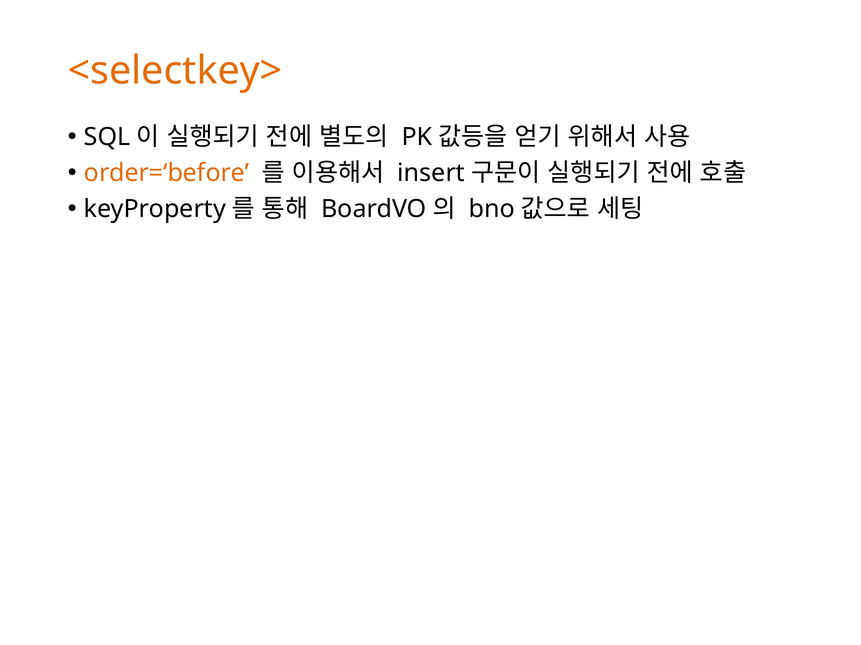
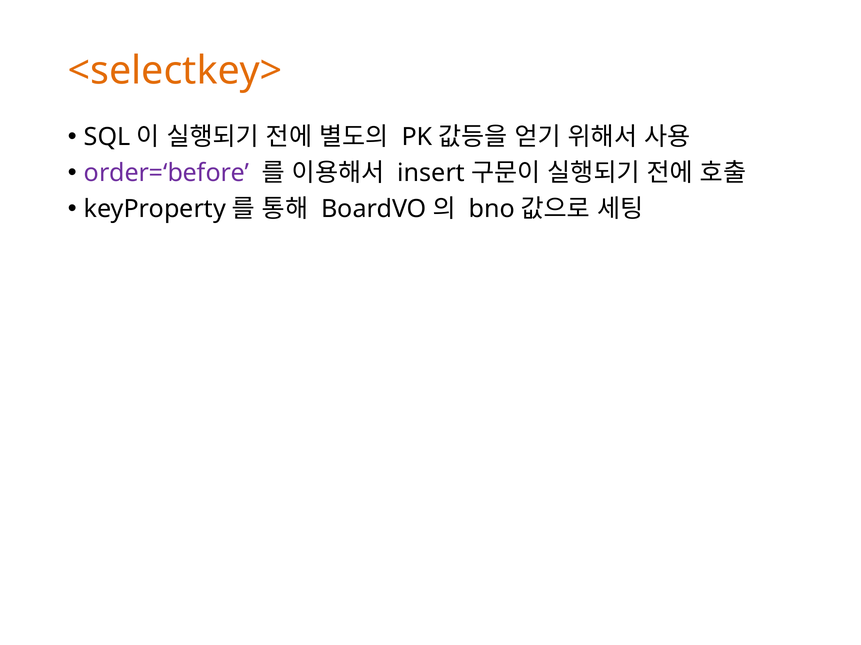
order=‘before colour: orange -> purple (167, 173)
